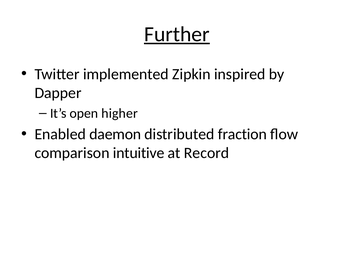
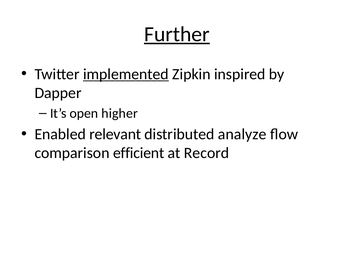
implemented underline: none -> present (126, 74)
daemon: daemon -> relevant (115, 134)
fraction: fraction -> analyze (242, 134)
intuitive: intuitive -> efficient (139, 153)
